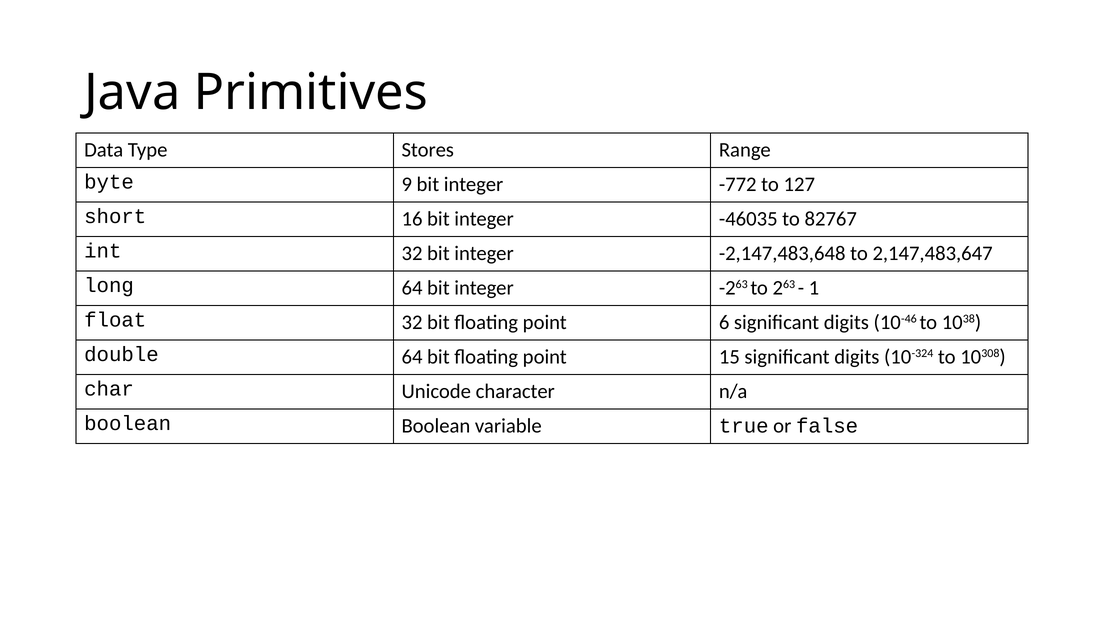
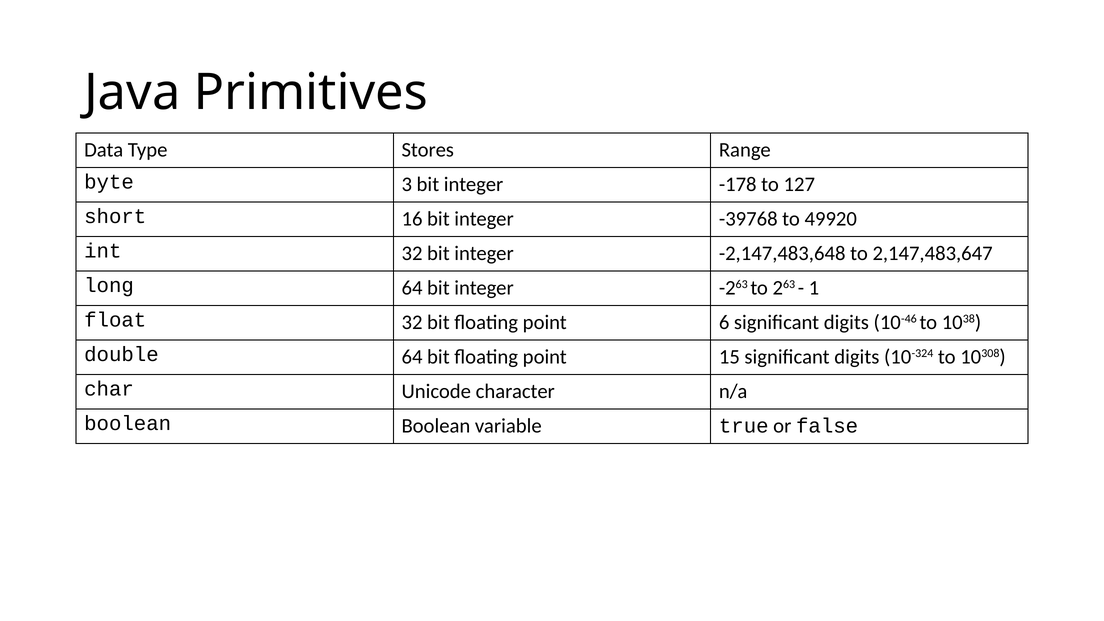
9: 9 -> 3 (407, 184)
-772: -772 -> -178 (738, 184)
-46035: -46035 -> -39768 (748, 219)
82767: 82767 -> 49920 (831, 219)
